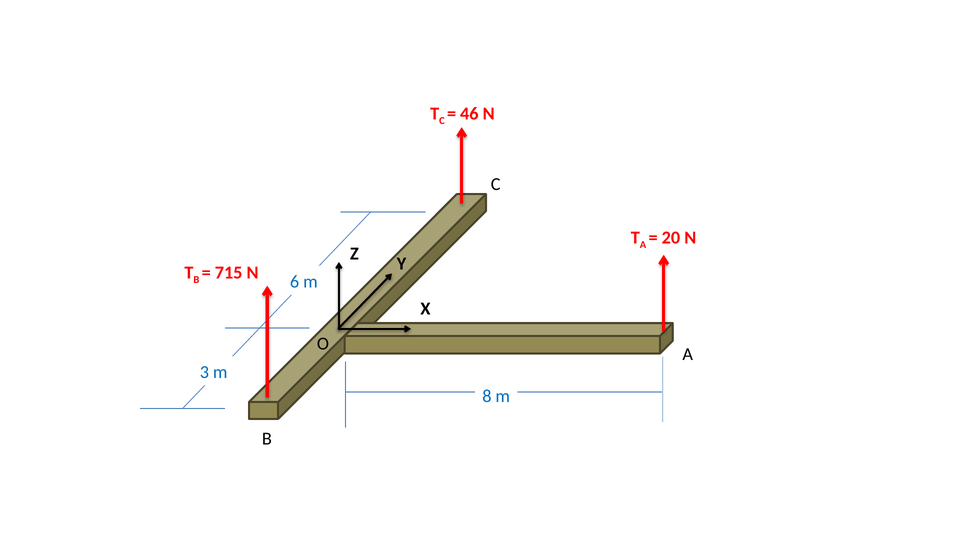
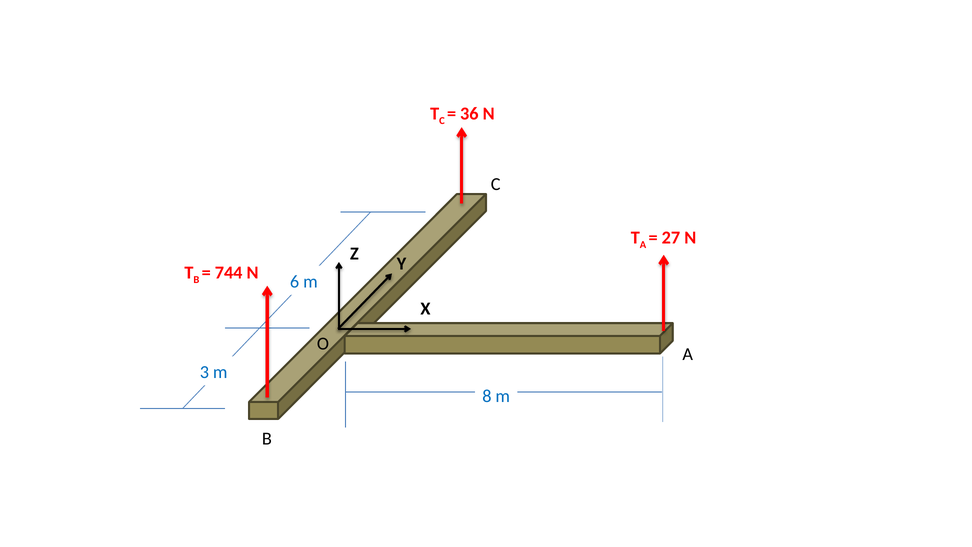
46: 46 -> 36 (469, 113)
20: 20 -> 27 (671, 238)
715: 715 -> 744 (229, 273)
